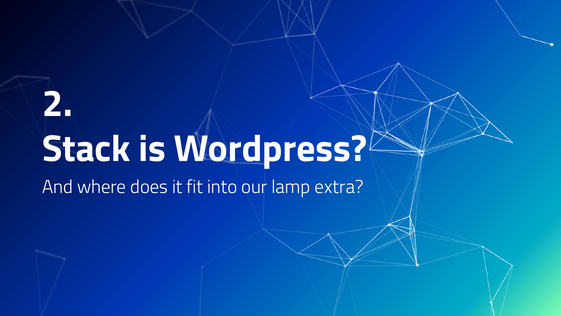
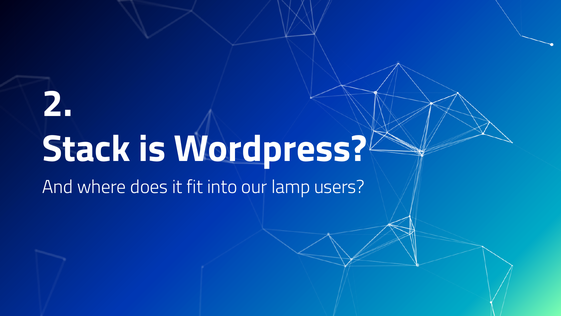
extra: extra -> users (339, 187)
